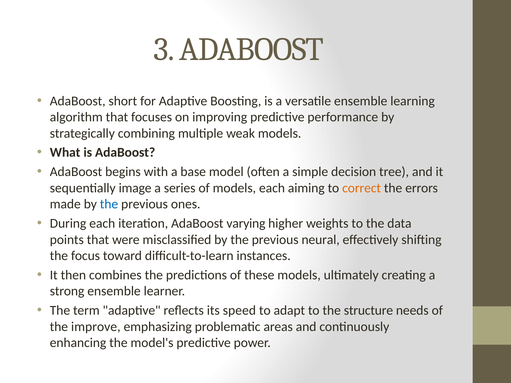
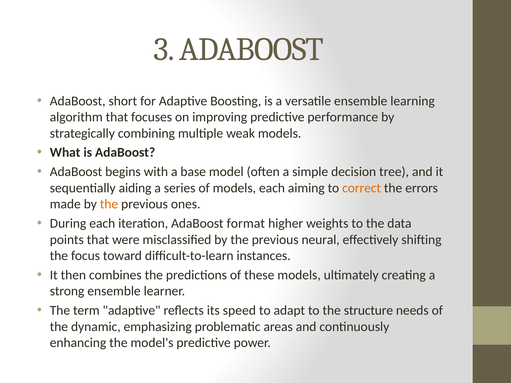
image: image -> aiding (135, 188)
the colour: blue -> orange (109, 204)
varying: varying -> format (246, 224)
improve: improve -> dynamic (96, 327)
